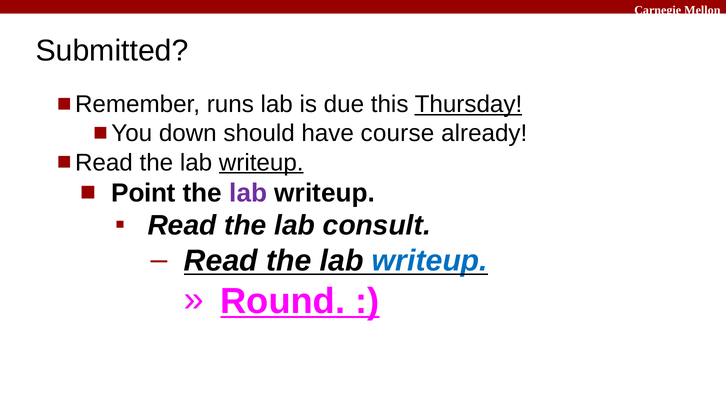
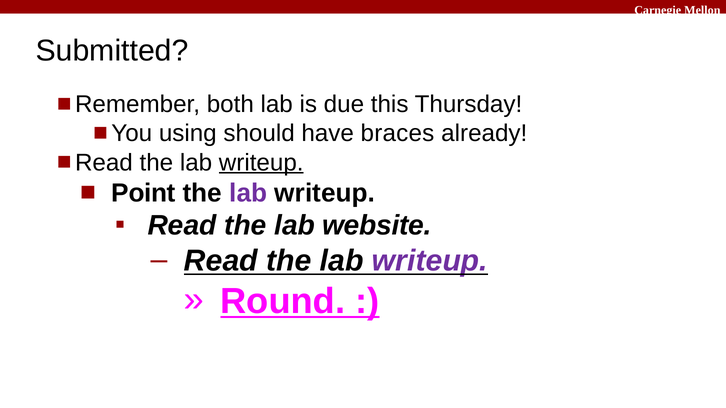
runs: runs -> both (230, 105)
Thursday underline: present -> none (468, 105)
down: down -> using (188, 134)
course: course -> braces (397, 134)
consult: consult -> website (377, 226)
writeup colour: blue -> purple (430, 261)
